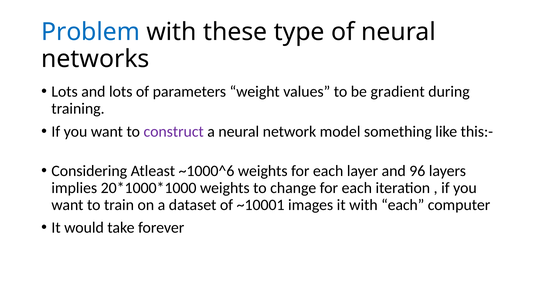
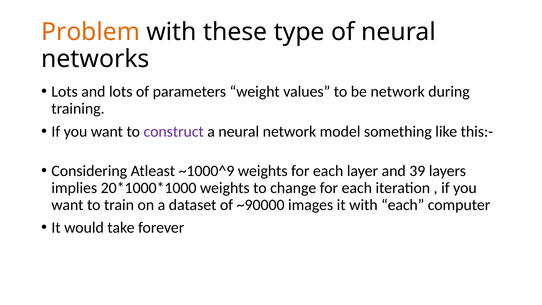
Problem colour: blue -> orange (91, 32)
be gradient: gradient -> network (398, 92)
~1000^6: ~1000^6 -> ~1000^9 (206, 171)
96: 96 -> 39 (417, 171)
~10001: ~10001 -> ~90000 (261, 205)
